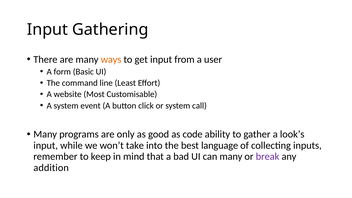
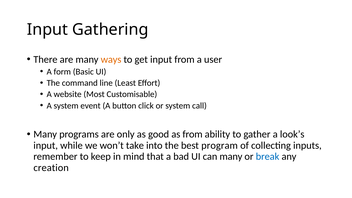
as code: code -> from (193, 134)
language: language -> program (220, 145)
break colour: purple -> blue (268, 157)
addition: addition -> creation (51, 168)
